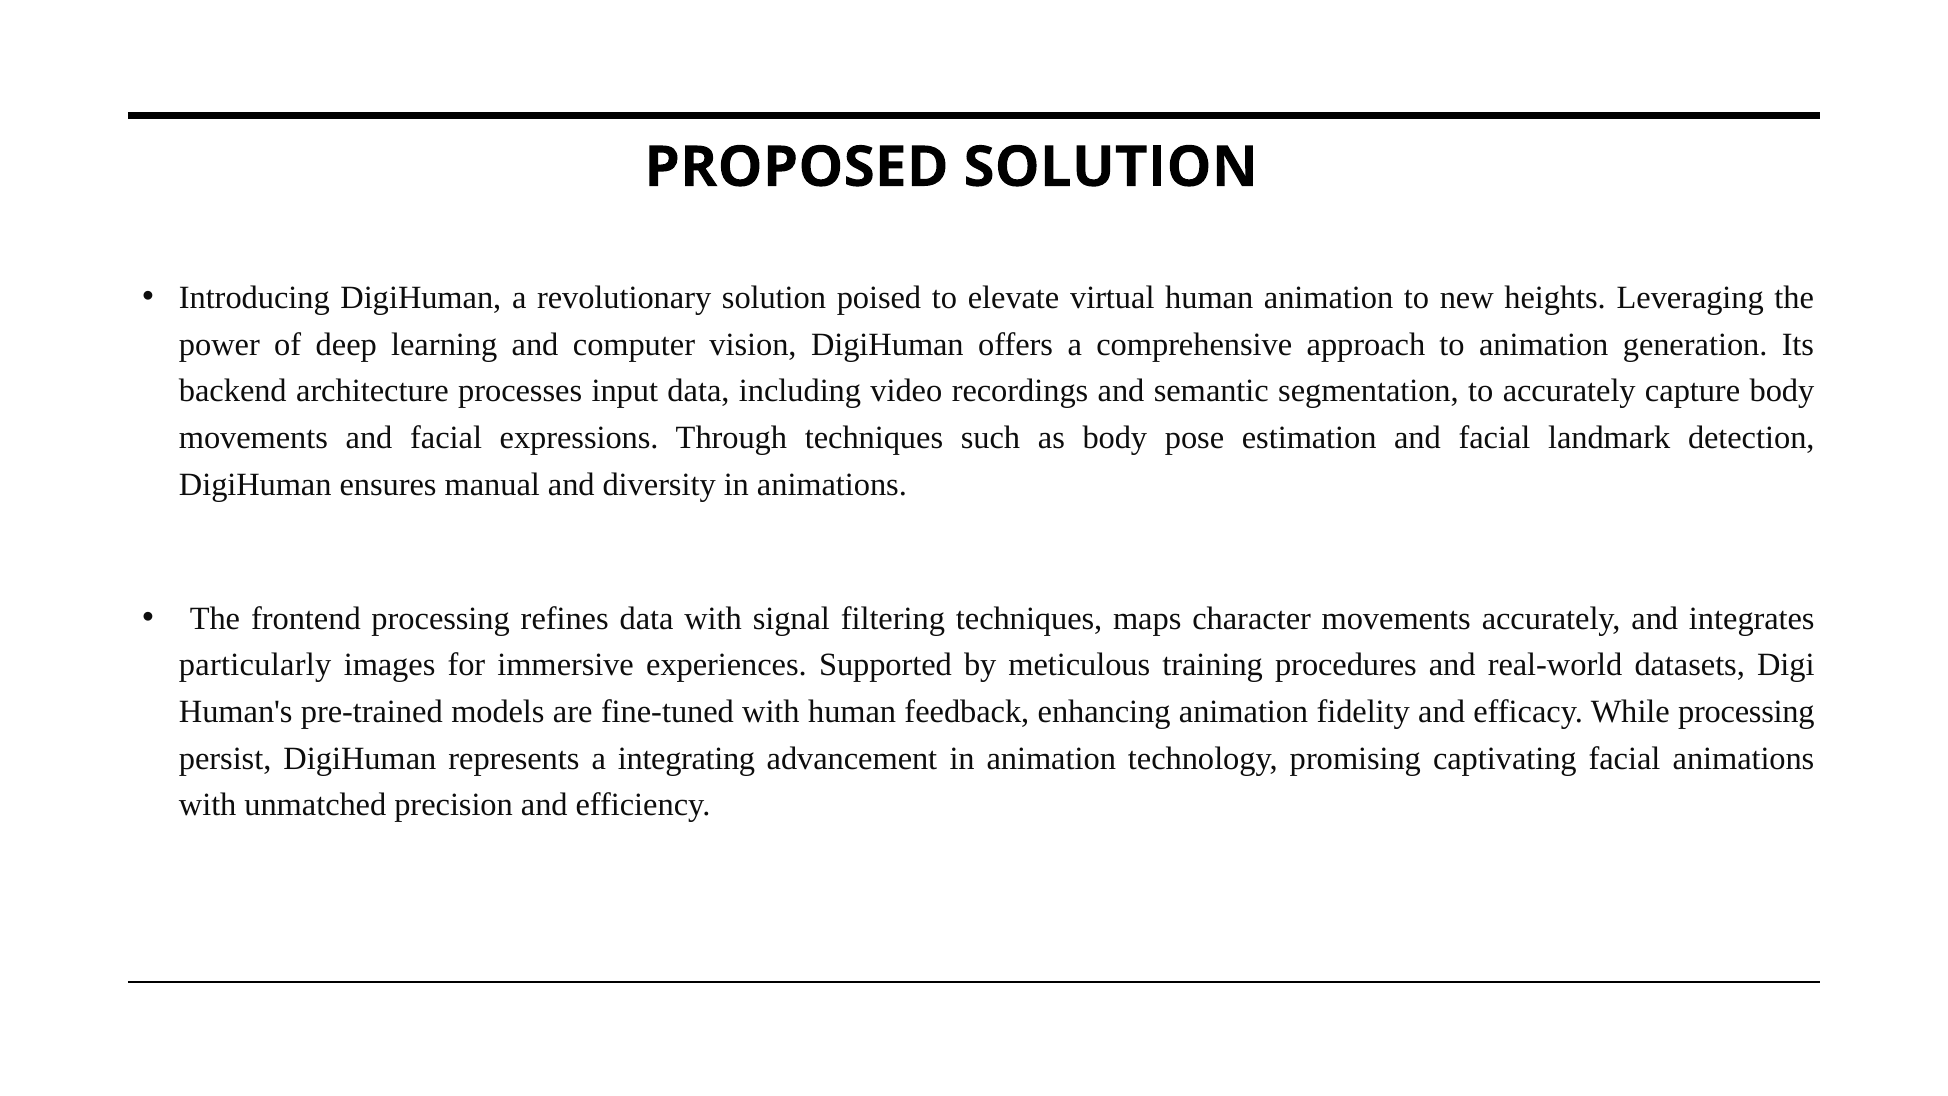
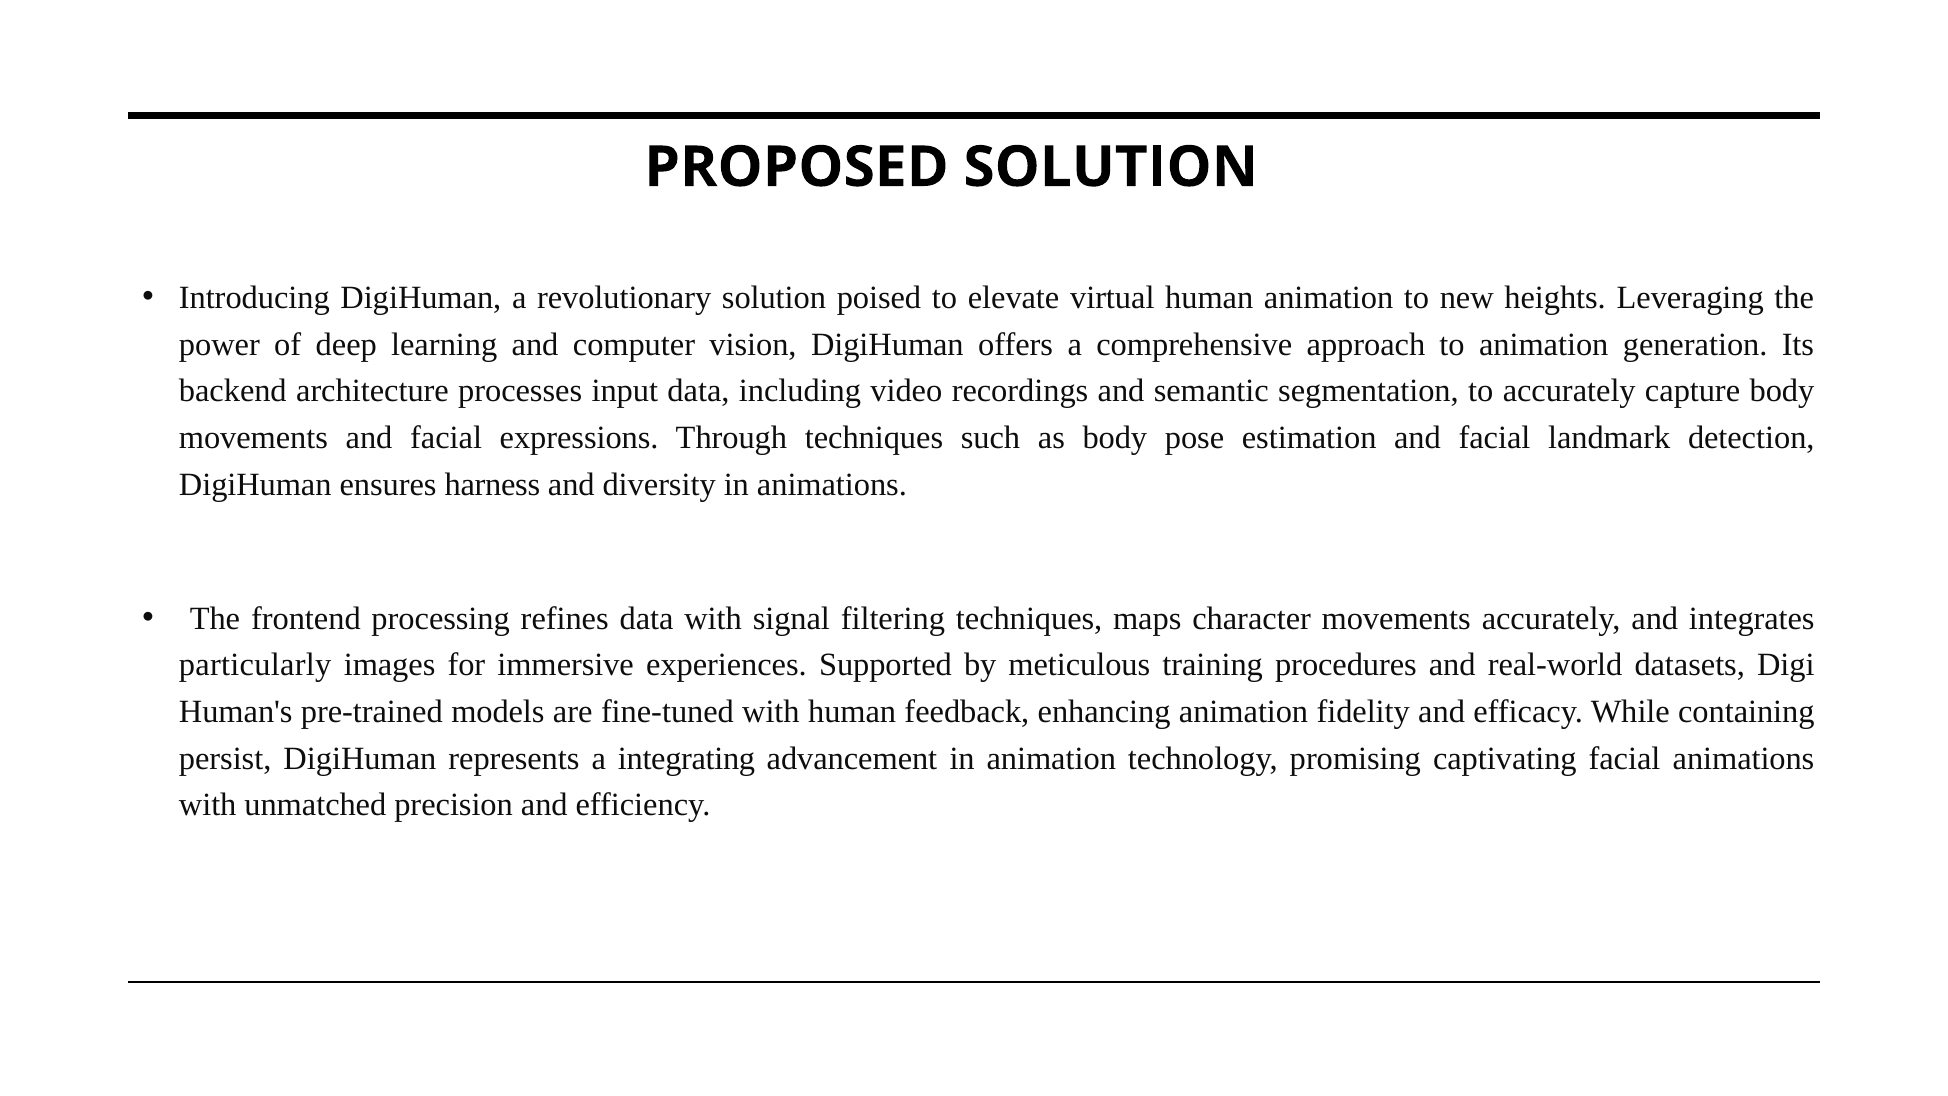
manual: manual -> harness (492, 484)
While processing: processing -> containing (1746, 712)
